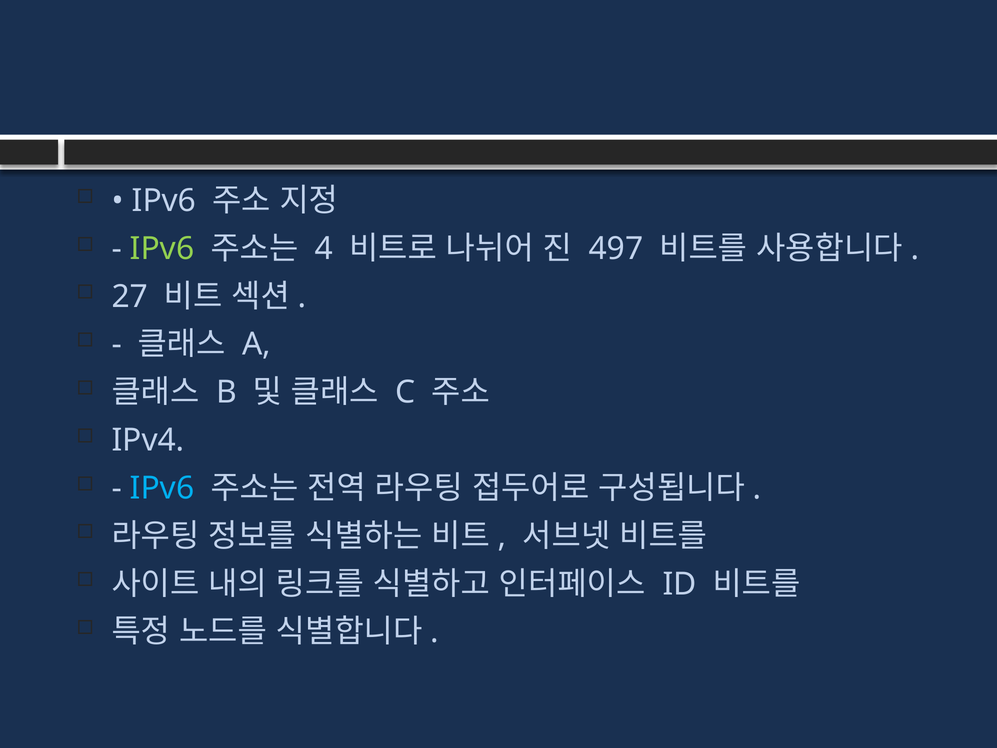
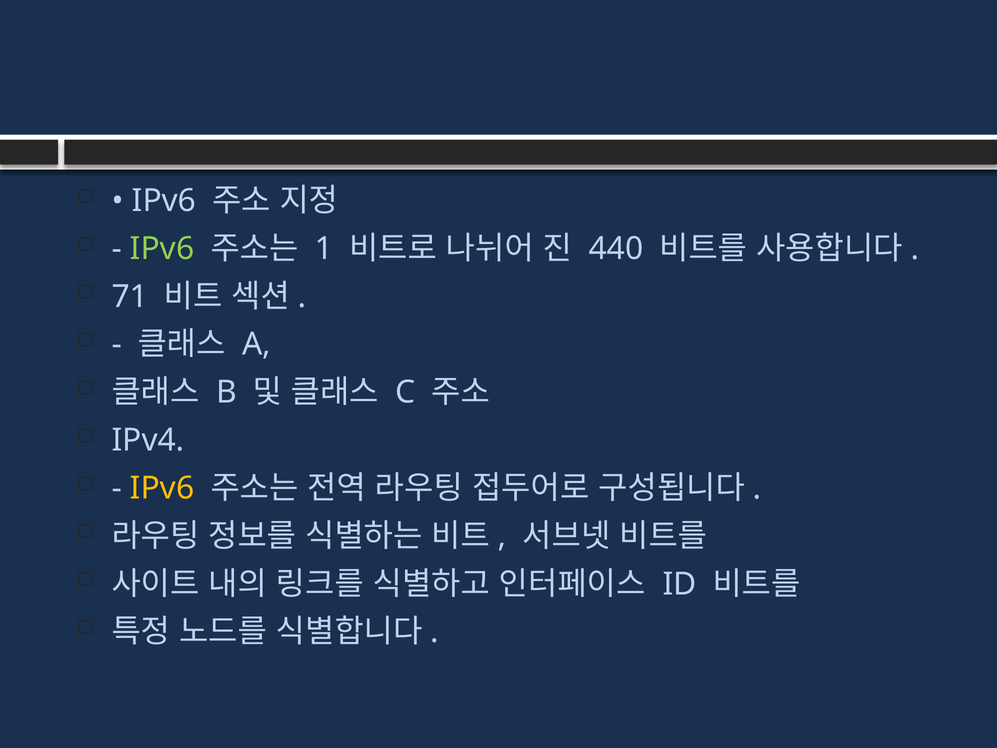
4: 4 -> 1 (324, 249)
497: 497 -> 440 (616, 249)
27: 27 -> 71 (130, 296)
IPv6 colour: light blue -> yellow (162, 488)
